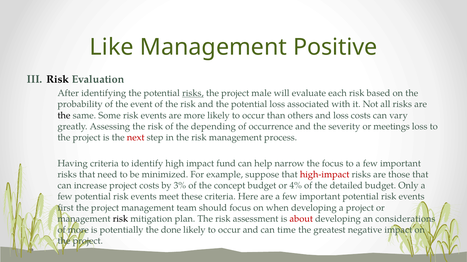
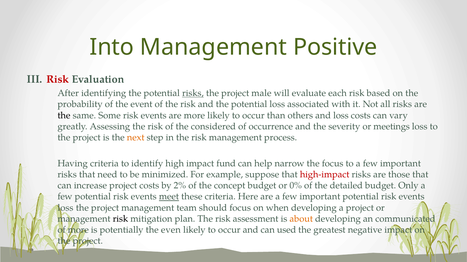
Like: Like -> Into (112, 47)
Risk colour: black -> red (58, 80)
depending: depending -> considered (213, 127)
next colour: red -> orange (136, 138)
3%: 3% -> 2% (180, 186)
4%: 4% -> 0% (296, 186)
meet underline: none -> present (169, 197)
first: first -> loss (65, 208)
about colour: red -> orange (301, 219)
considerations: considerations -> communicated (405, 219)
done: done -> even (171, 230)
time: time -> used (287, 230)
